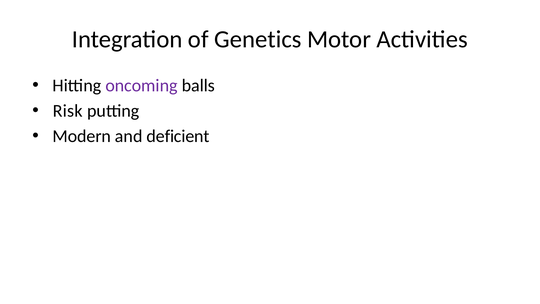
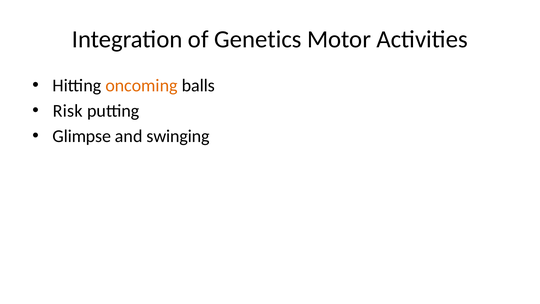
oncoming colour: purple -> orange (141, 86)
Modern: Modern -> Glimpse (82, 136)
deficient: deficient -> swinging (178, 136)
